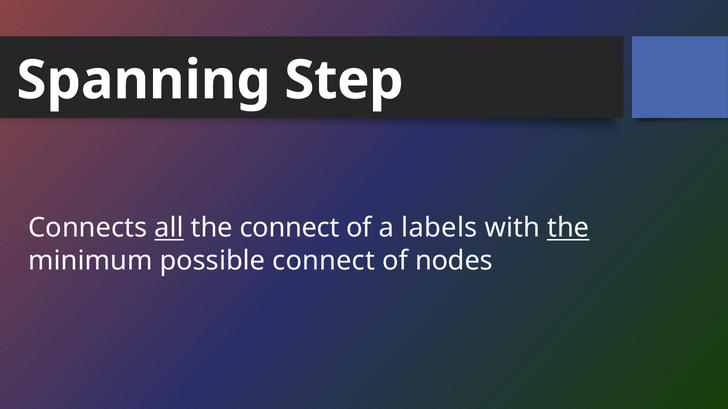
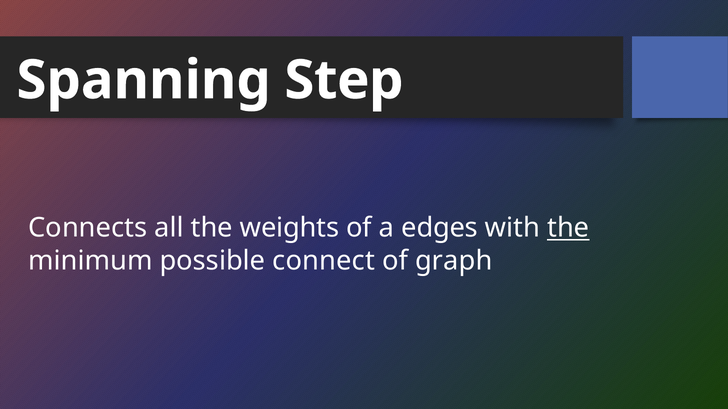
all underline: present -> none (169, 228)
the connect: connect -> weights (290, 228)
labels: labels -> edges (440, 228)
nodes: nodes -> graph (454, 261)
